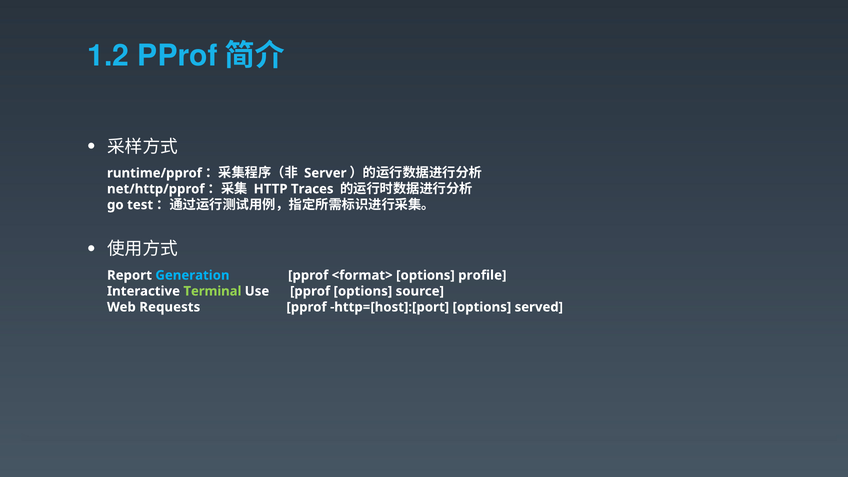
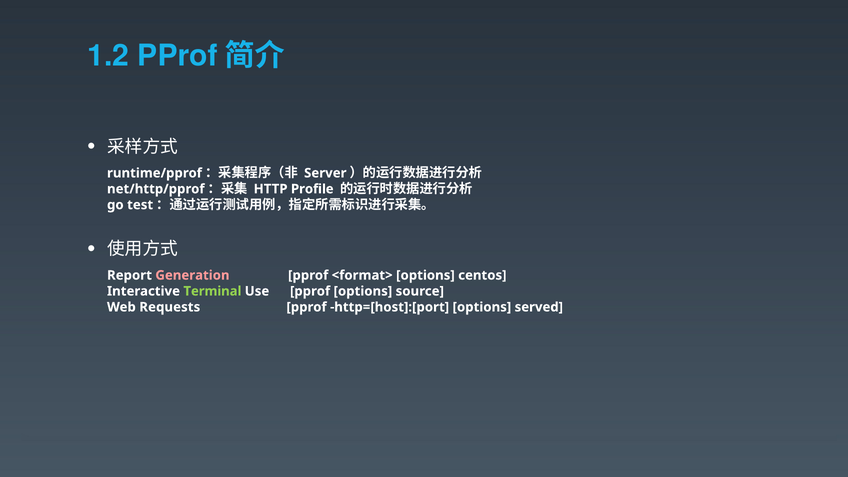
Traces: Traces -> Profile (312, 189)
Generation colour: light blue -> pink (192, 275)
profile: profile -> centos (482, 275)
